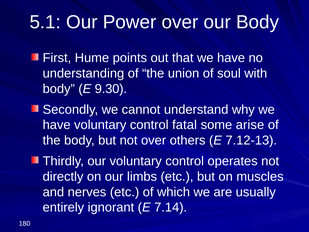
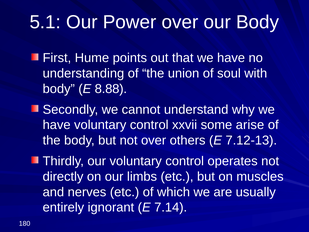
9.30: 9.30 -> 8.88 (111, 89)
fatal: fatal -> xxvii (185, 125)
